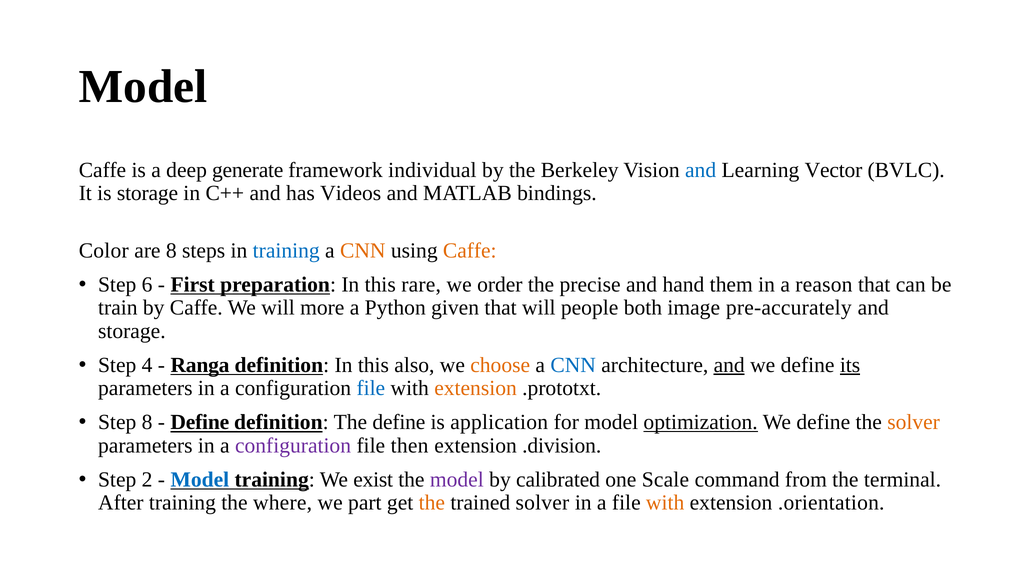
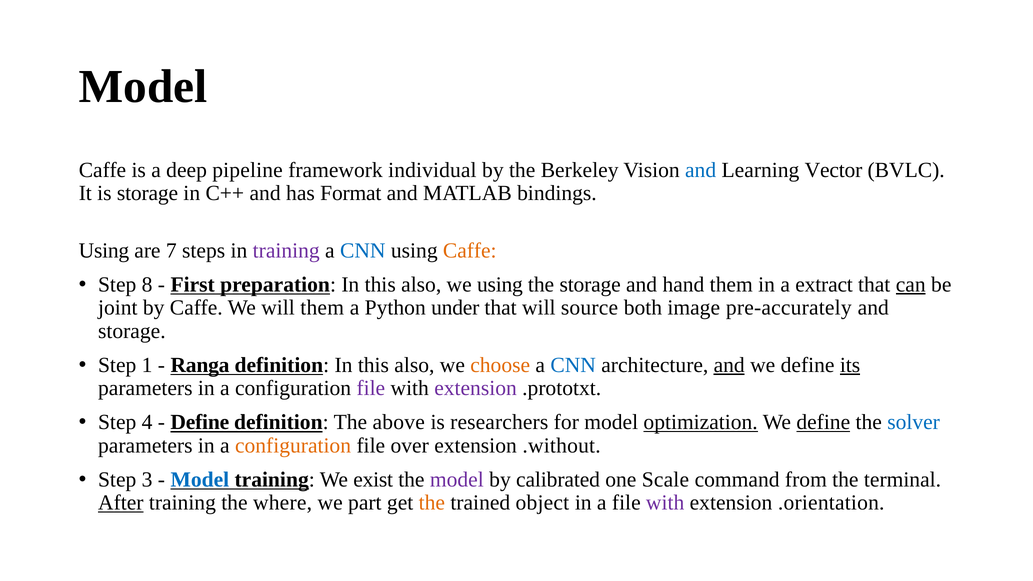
generate: generate -> pipeline (248, 170)
Videos: Videos -> Format (351, 193)
Color: Color -> Using (104, 251)
are 8: 8 -> 7 (171, 251)
training colour: blue -> purple (286, 251)
CNN colour: orange -> blue (363, 251)
6: 6 -> 8 (147, 285)
preparation In this rare: rare -> also (421, 285)
we order: order -> using (500, 285)
the precise: precise -> storage (590, 285)
reason: reason -> extract (824, 285)
can underline: none -> present (911, 285)
train: train -> joint (118, 308)
will more: more -> them (322, 308)
given: given -> under (455, 308)
people: people -> source (590, 308)
4: 4 -> 1 (147, 365)
file colour: blue -> purple (371, 388)
extension colour: orange -> purple (476, 388)
Step 8: 8 -> 4 (147, 422)
The define: define -> above (399, 422)
application: application -> researchers (499, 422)
define underline: none -> present (823, 422)
solver colour: orange -> blue (914, 422)
configuration colour: purple -> orange (293, 446)
then: then -> over (410, 446)
.division: .division -> .without (562, 446)
2: 2 -> 3 (147, 480)
After underline: none -> present (121, 503)
trained solver: solver -> object (542, 503)
with colour: orange -> purple (665, 503)
